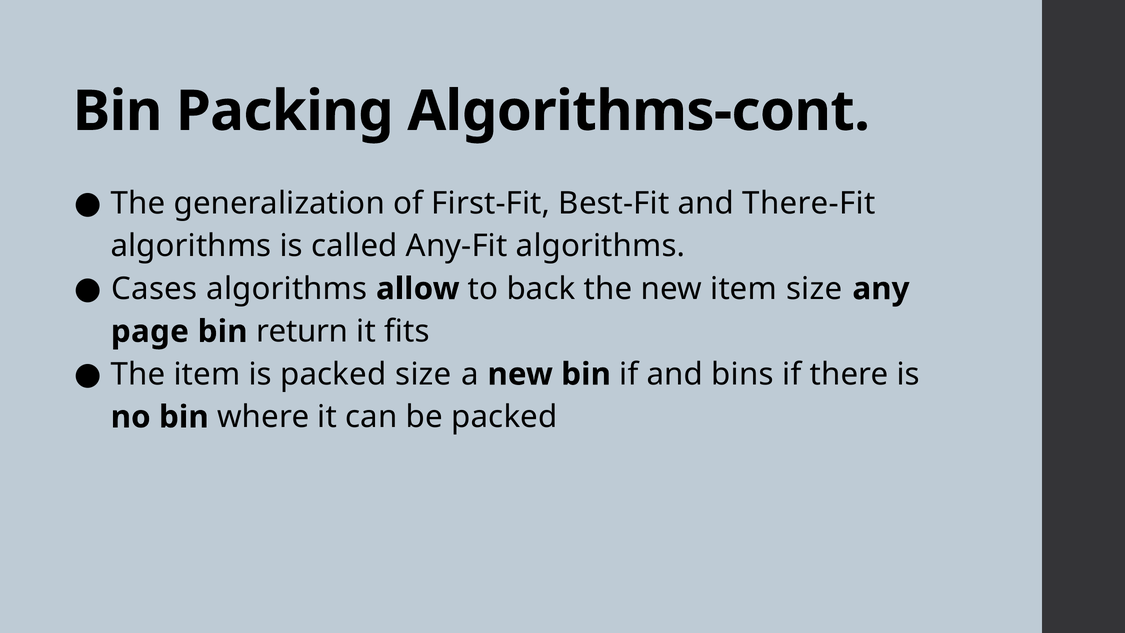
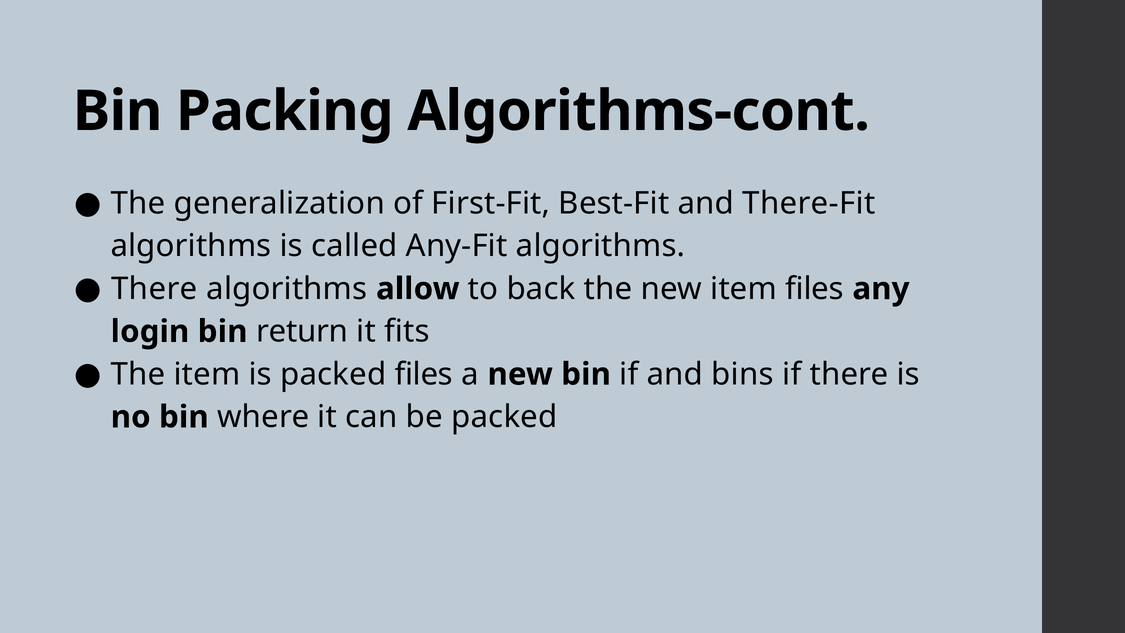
Cases: Cases -> There (154, 289)
item size: size -> files (814, 289)
page: page -> login (150, 331)
packed size: size -> files (424, 374)
